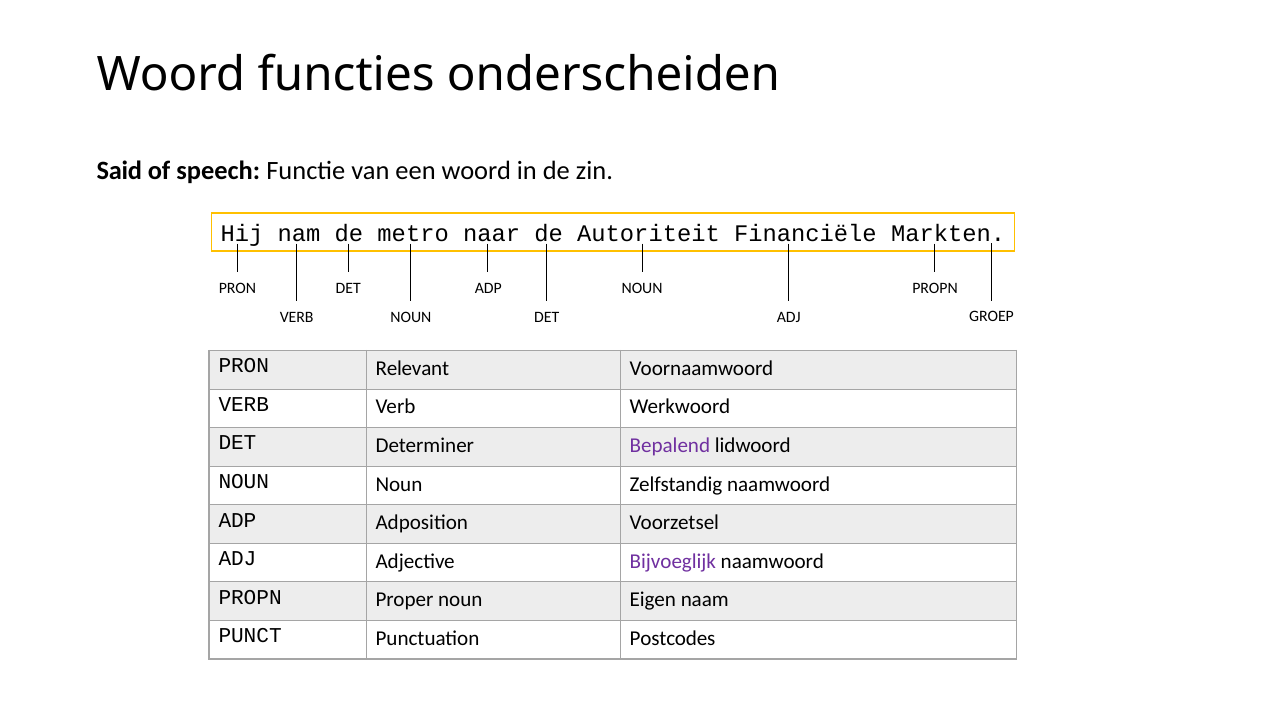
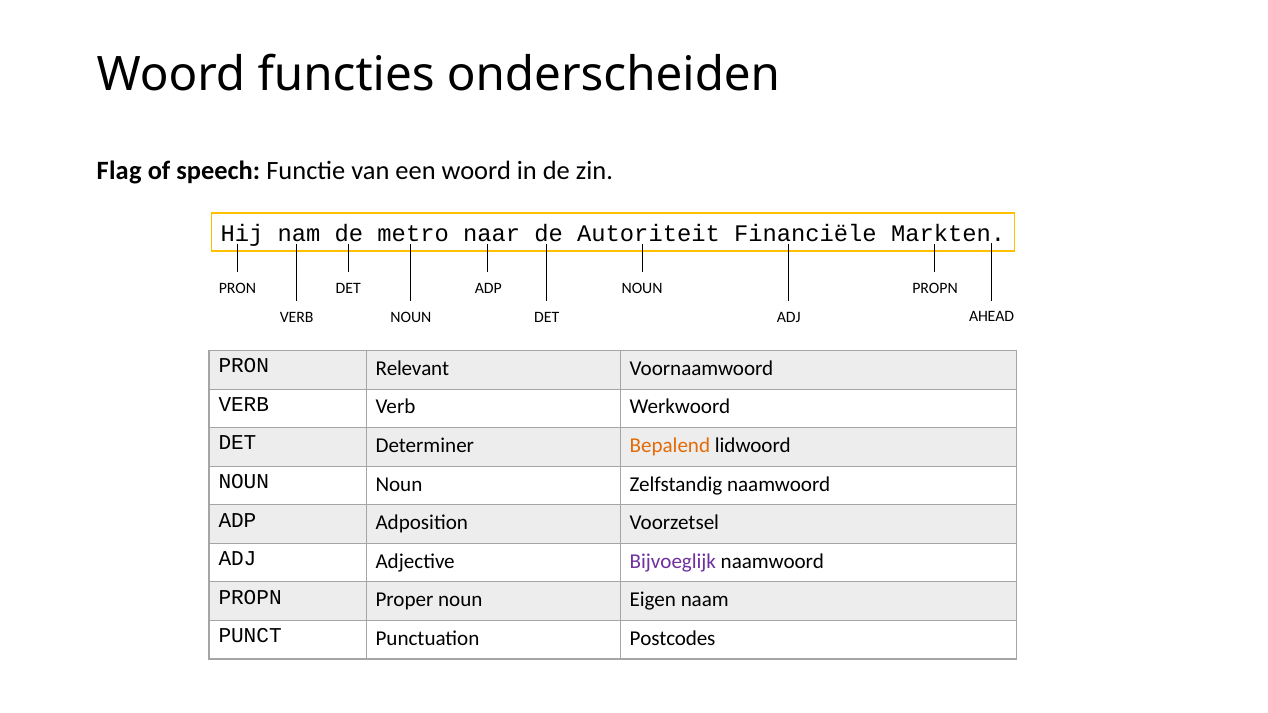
Said: Said -> Flag (119, 171)
GROEP: GROEP -> AHEAD (992, 317)
Bepalend colour: purple -> orange (670, 446)
